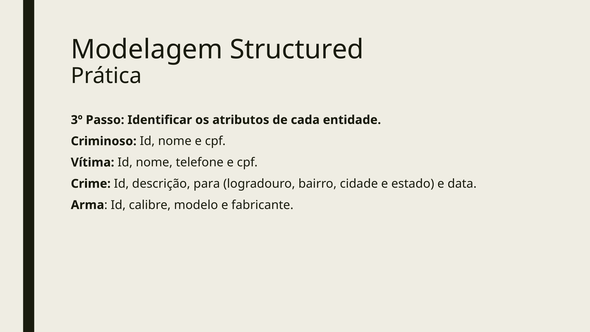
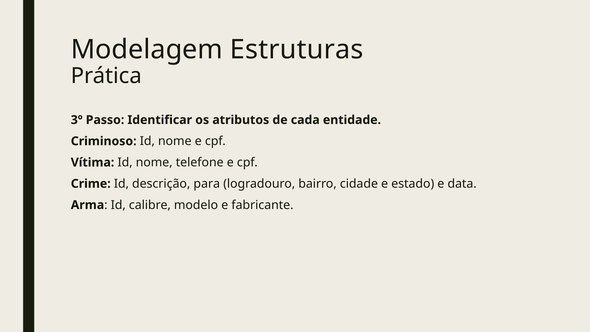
Structured: Structured -> Estruturas (297, 50)
